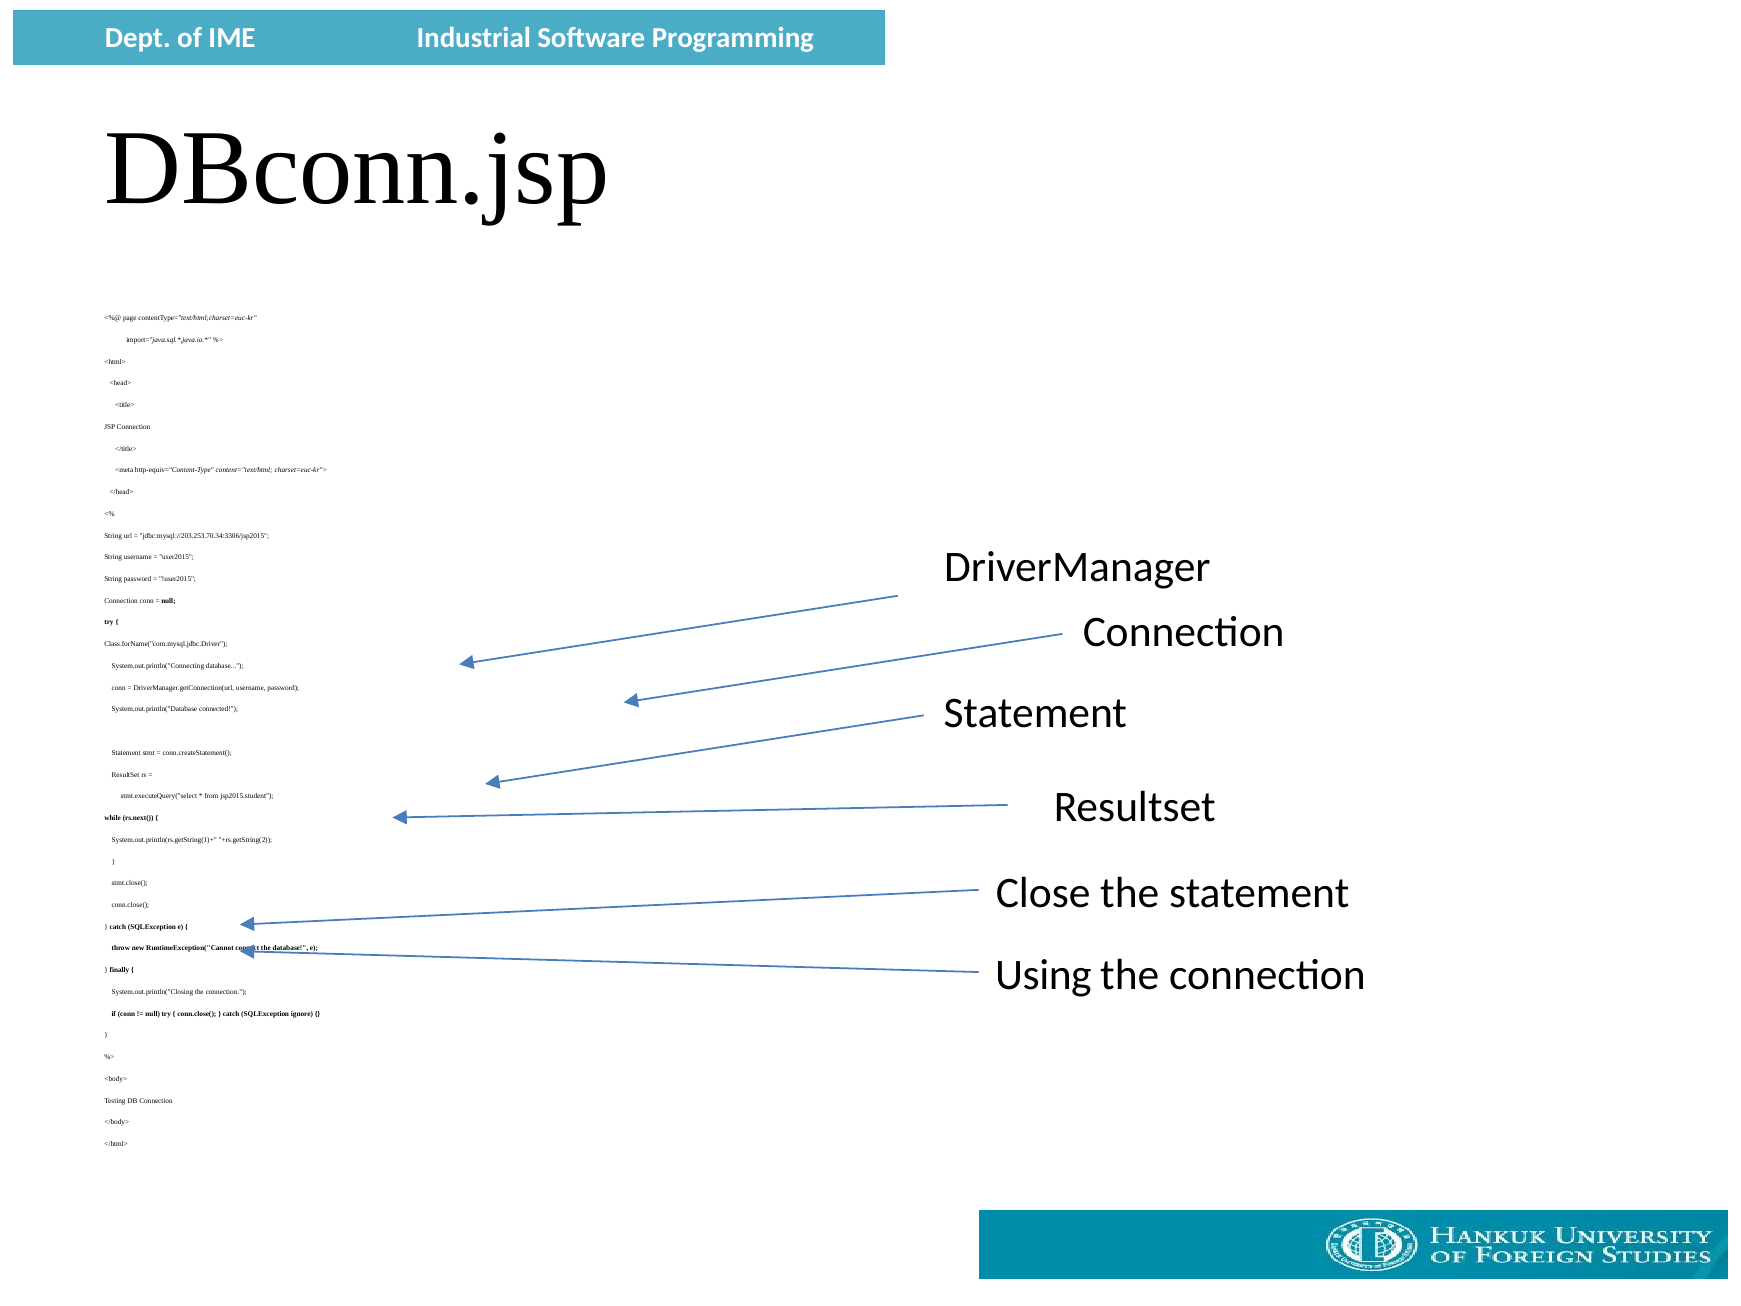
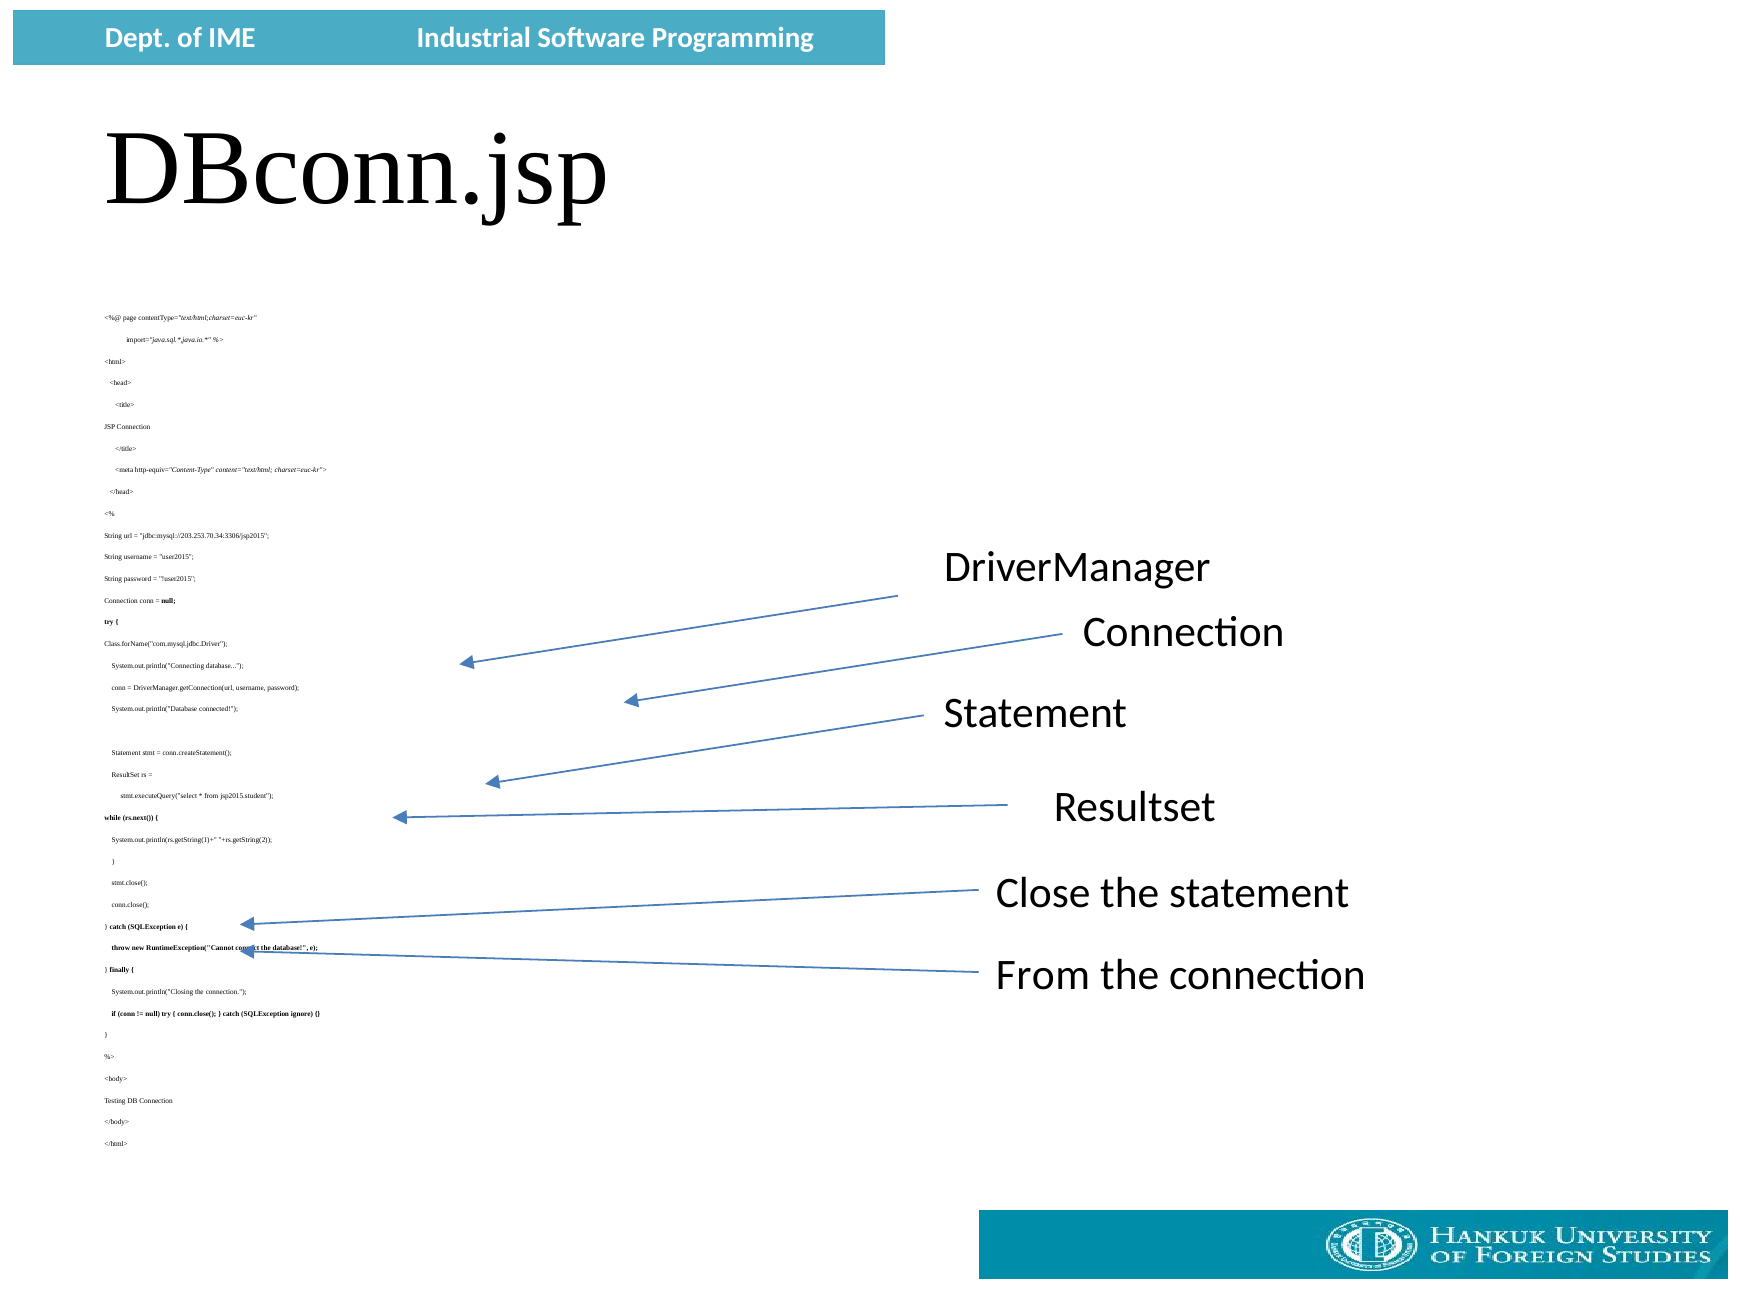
Using: Using -> From (1043, 975)
